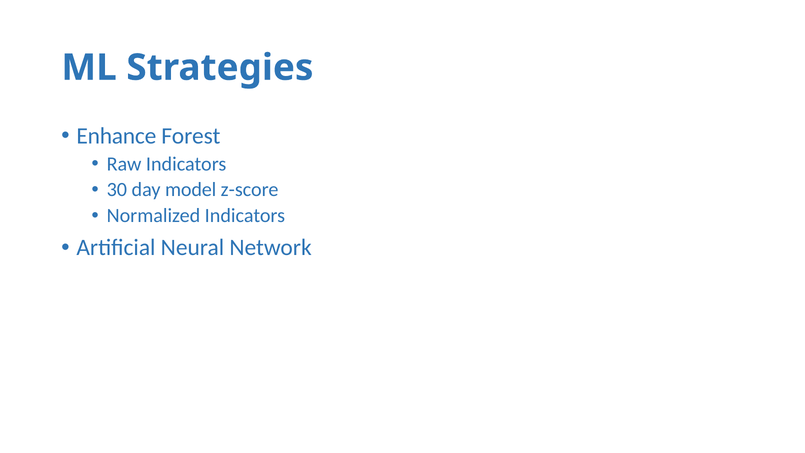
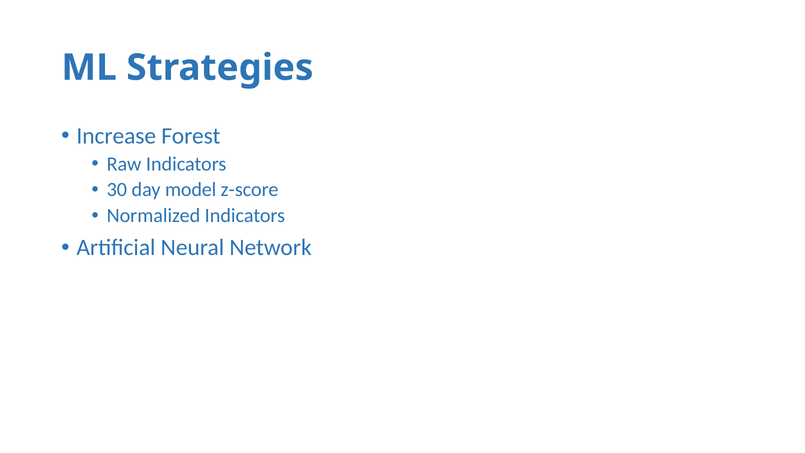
Enhance: Enhance -> Increase (116, 136)
